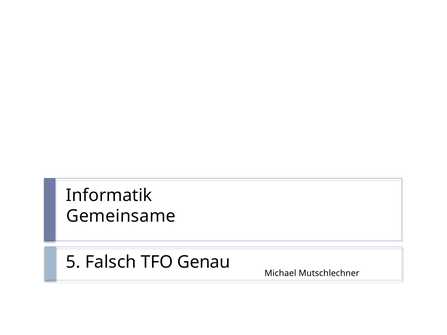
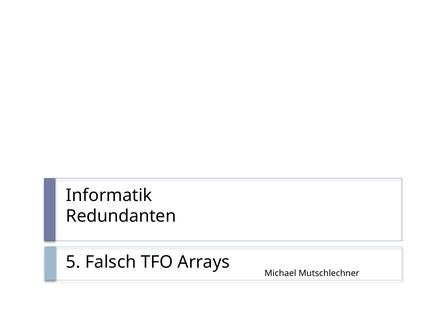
Gemeinsame: Gemeinsame -> Redundanten (121, 216)
Genau: Genau -> Arrays (204, 262)
